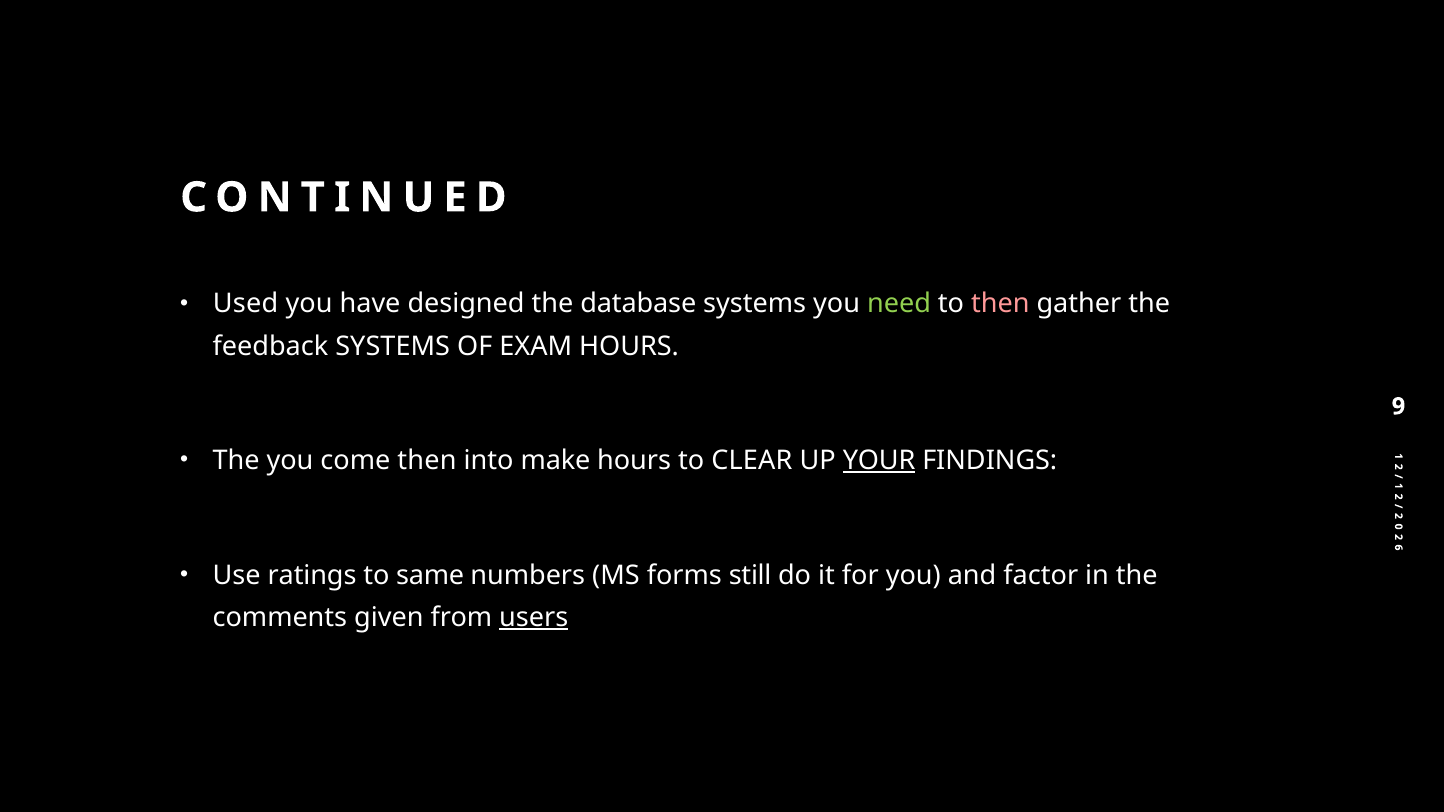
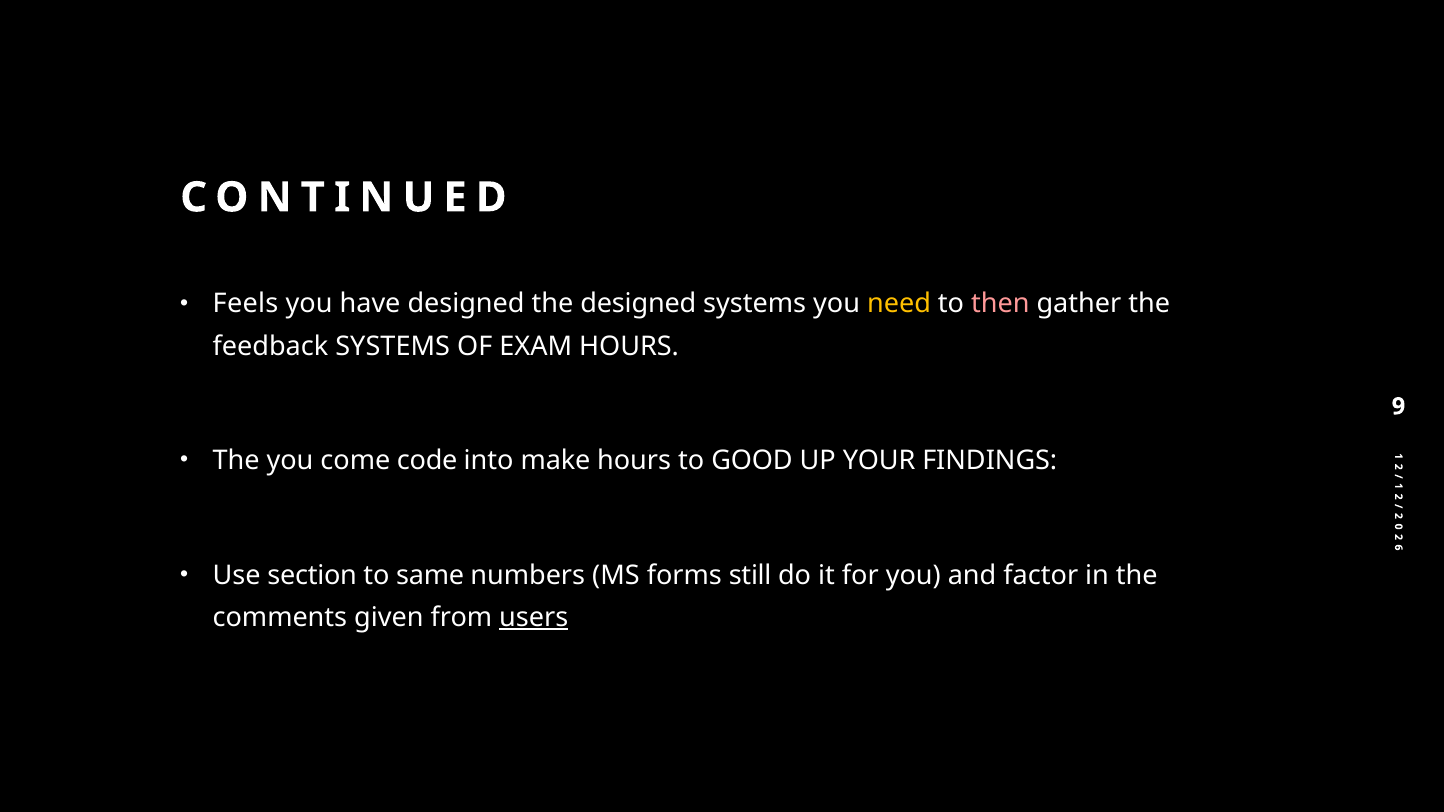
Used: Used -> Feels (246, 304)
the database: database -> designed (638, 304)
need colour: light green -> yellow (899, 304)
come then: then -> code (427, 461)
CLEAR: CLEAR -> GOOD (752, 461)
YOUR underline: present -> none (879, 461)
ratings: ratings -> section (312, 575)
